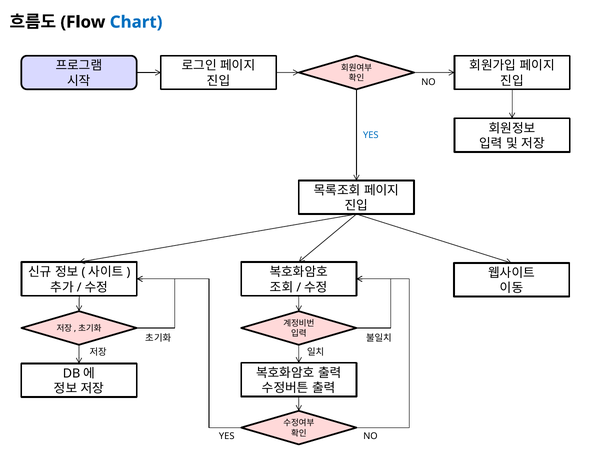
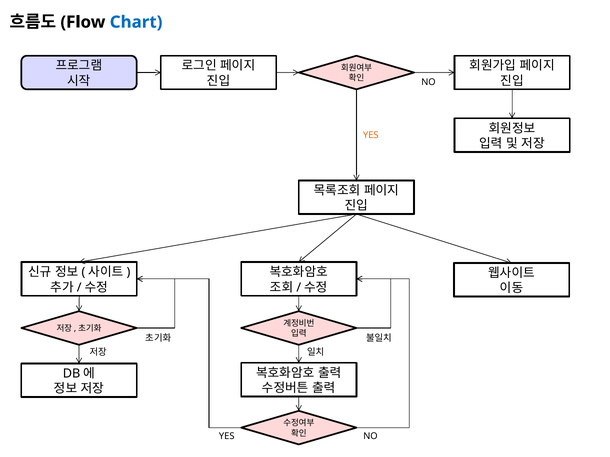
YES colour: blue -> orange (371, 136)
